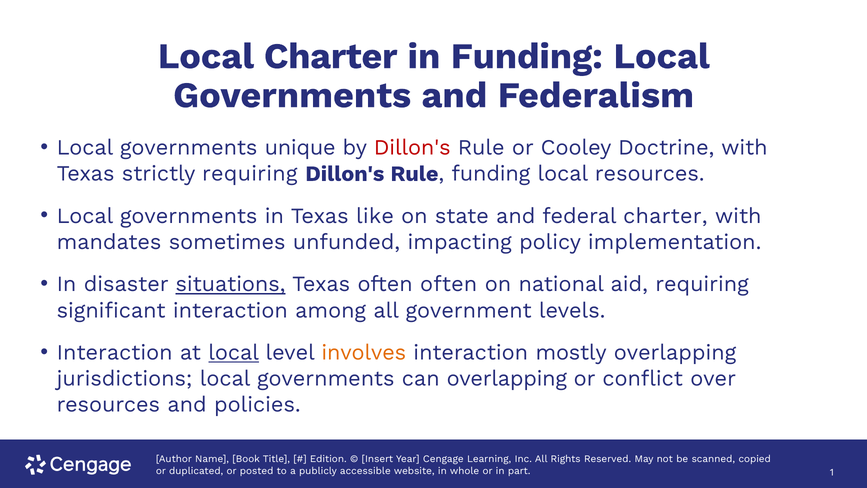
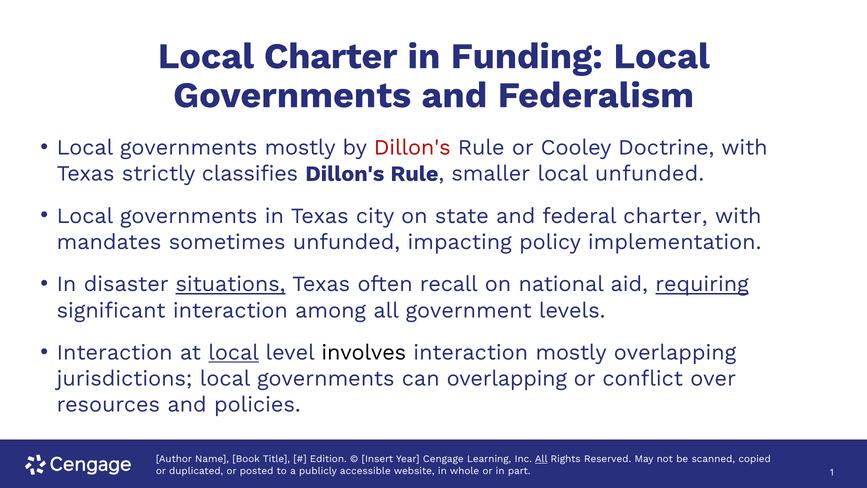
governments unique: unique -> mostly (300, 148)
strictly requiring: requiring -> classifies (250, 174)
Rule funding: funding -> smaller (491, 174)
local resources: resources -> unfunded (650, 174)
like: like -> city (375, 216)
often often: often -> recall (449, 284)
requiring underline: none -> present (702, 284)
involves colour: orange -> black (364, 352)
All underline: none -> present (541, 459)
